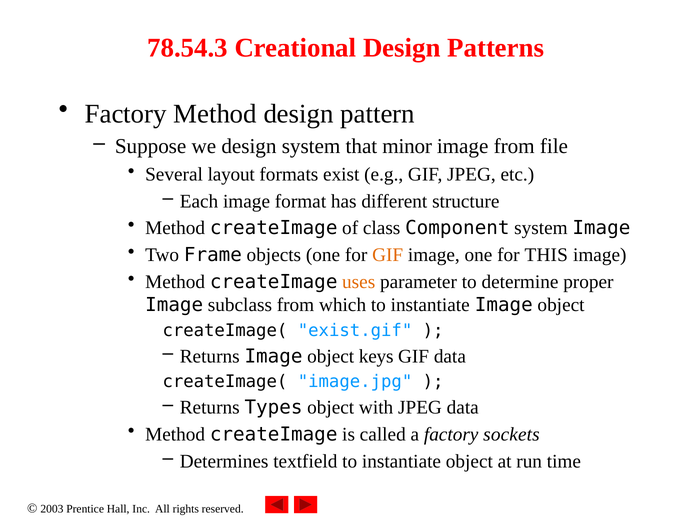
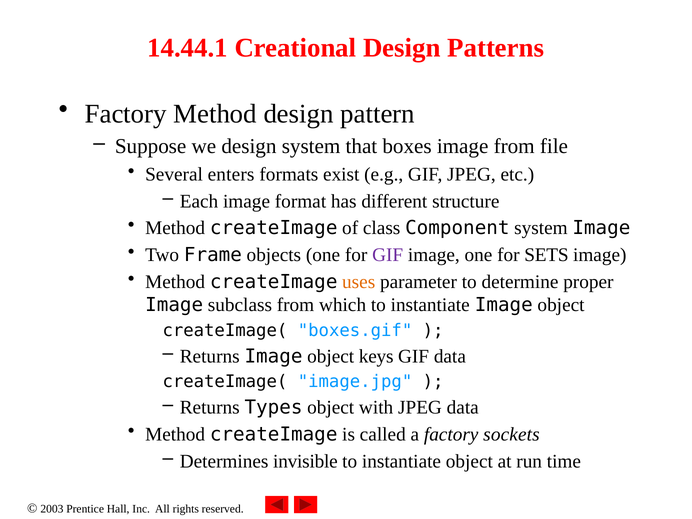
78.54.3: 78.54.3 -> 14.44.1 (188, 48)
minor: minor -> boxes (407, 146)
layout: layout -> enters (231, 174)
GIF colour: orange -> purple (388, 255)
THIS: THIS -> SETS (546, 255)
exist.gif: exist.gif -> boxes.gif (355, 330)
textfield: textfield -> invisible (305, 461)
